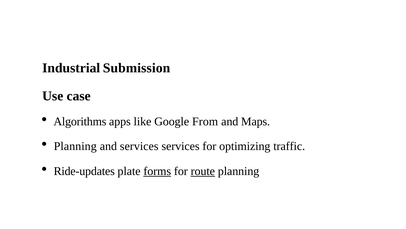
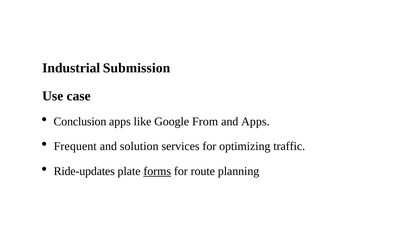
Algorithms: Algorithms -> Conclusion (80, 121)
and Maps: Maps -> Apps (255, 121)
Planning: Planning -> Frequent (75, 146)
and services: services -> solution (139, 146)
route underline: present -> none (203, 171)
